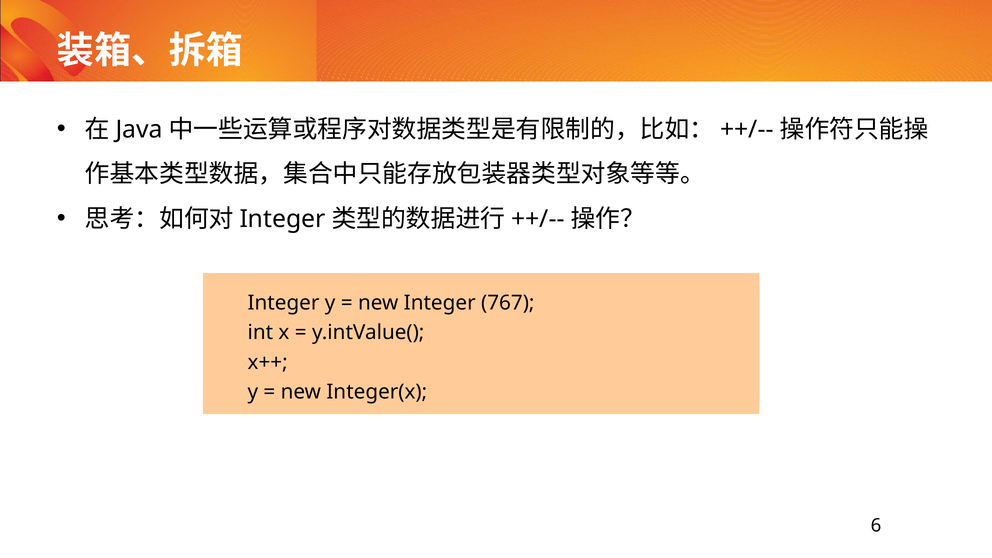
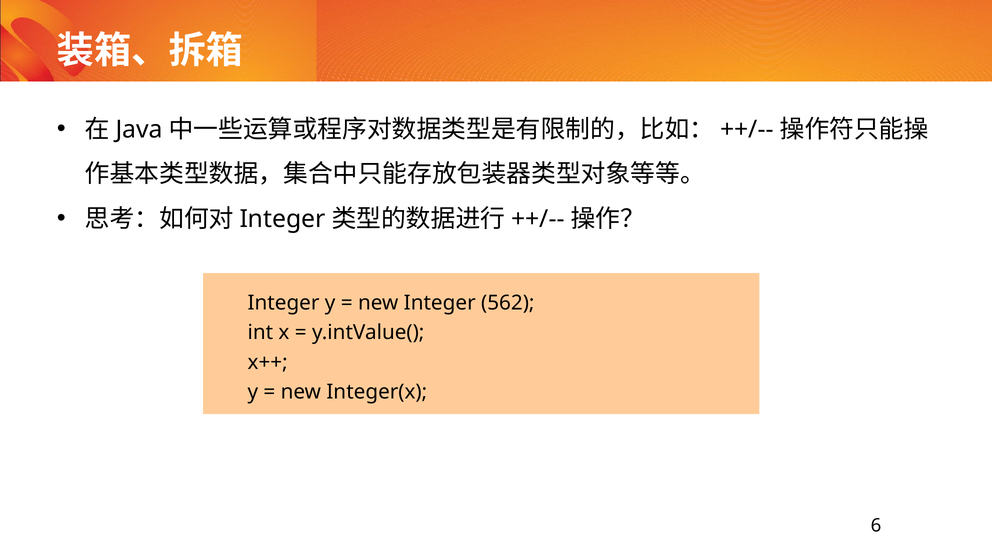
767: 767 -> 562 (508, 303)
